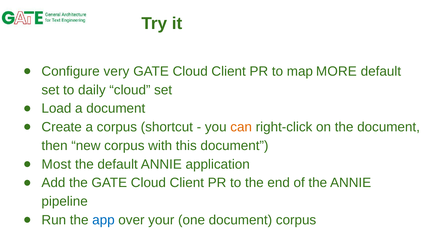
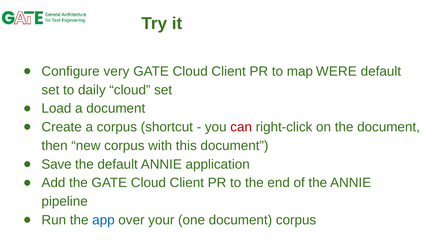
MORE: MORE -> WERE (336, 71)
can colour: orange -> red (241, 127)
Most: Most -> Save (57, 164)
